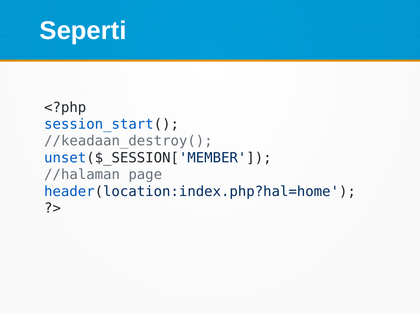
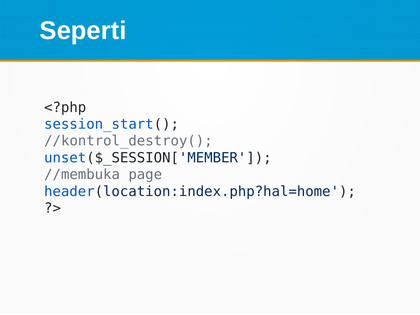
//keadaan_destroy(: //keadaan_destroy( -> //kontrol_destroy( (128, 141)
//halaman: //halaman -> //membuka (82, 175)
